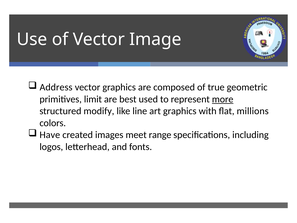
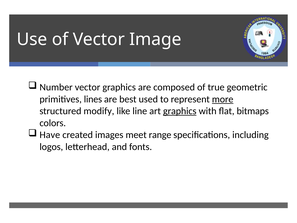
Address: Address -> Number (56, 87)
limit: limit -> lines (93, 99)
graphics underline: none -> present (180, 111)
millions: millions -> bitmaps (253, 111)
